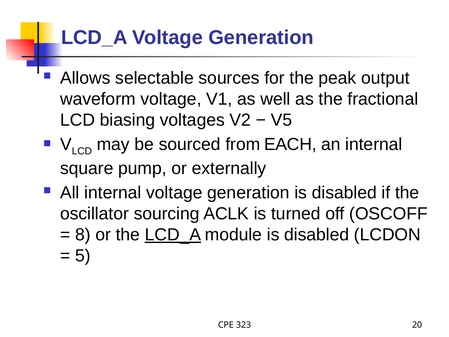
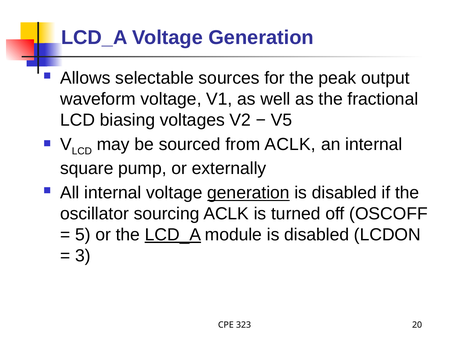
from EACH: EACH -> ACLK (290, 144)
generation underline: none -> present (248, 193)
8: 8 -> 5 (83, 235)
5: 5 -> 3 (83, 256)
